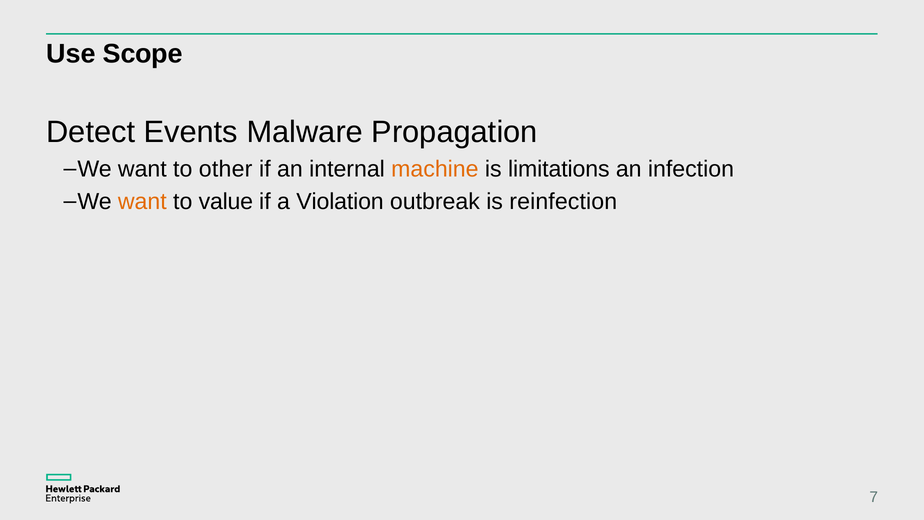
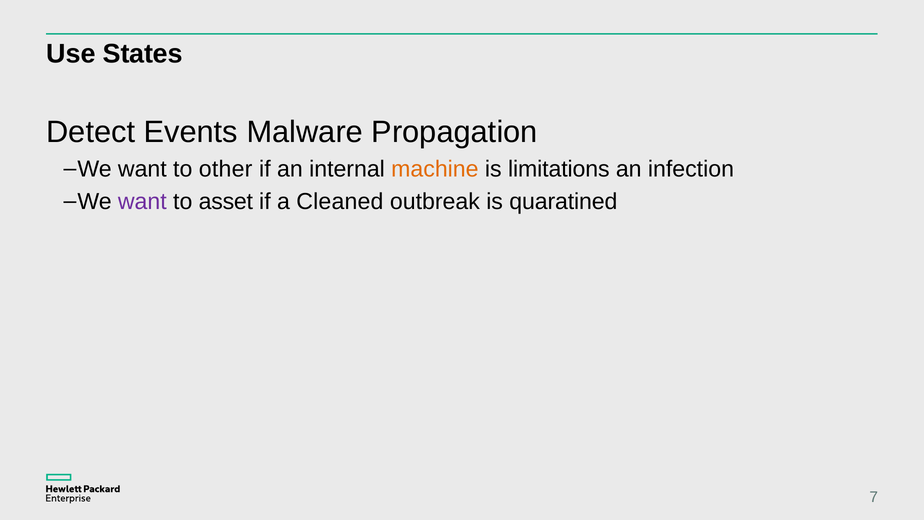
Scope: Scope -> States (143, 54)
want colour: orange -> purple (142, 201)
value: value -> asset (226, 201)
Violation: Violation -> Cleaned (340, 201)
reinfection: reinfection -> quaratined (563, 201)
